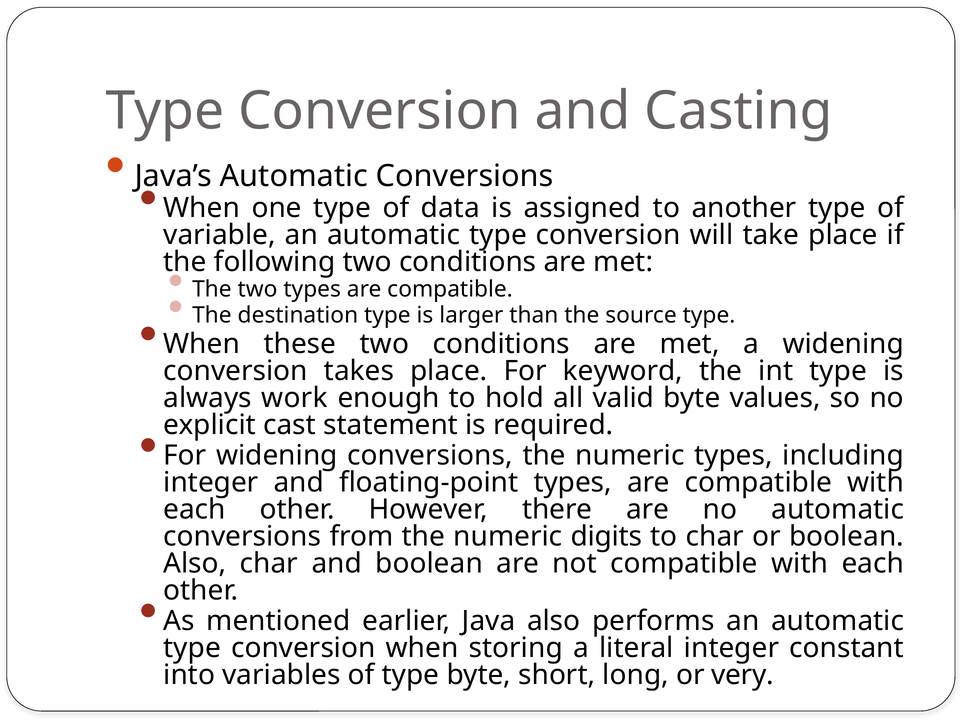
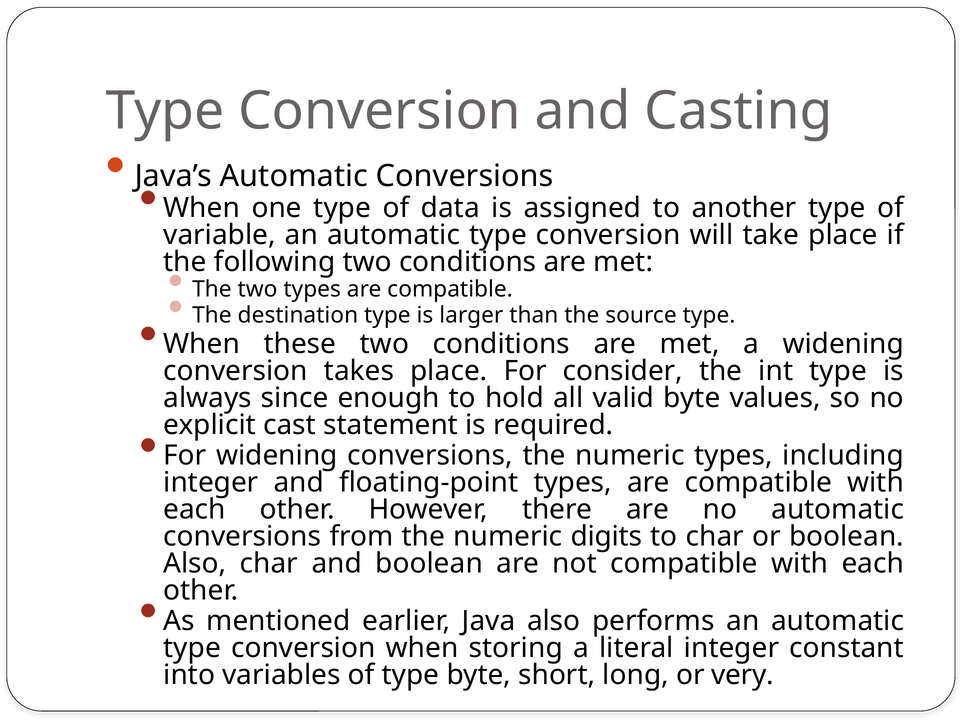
keyword: keyword -> consider (623, 371)
work: work -> since (295, 398)
